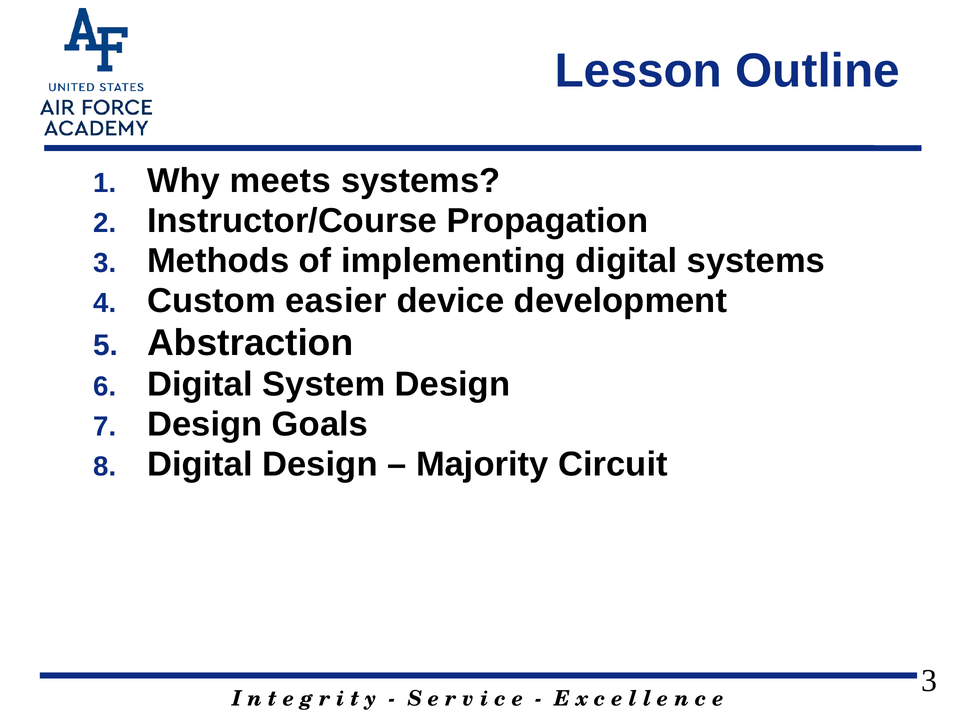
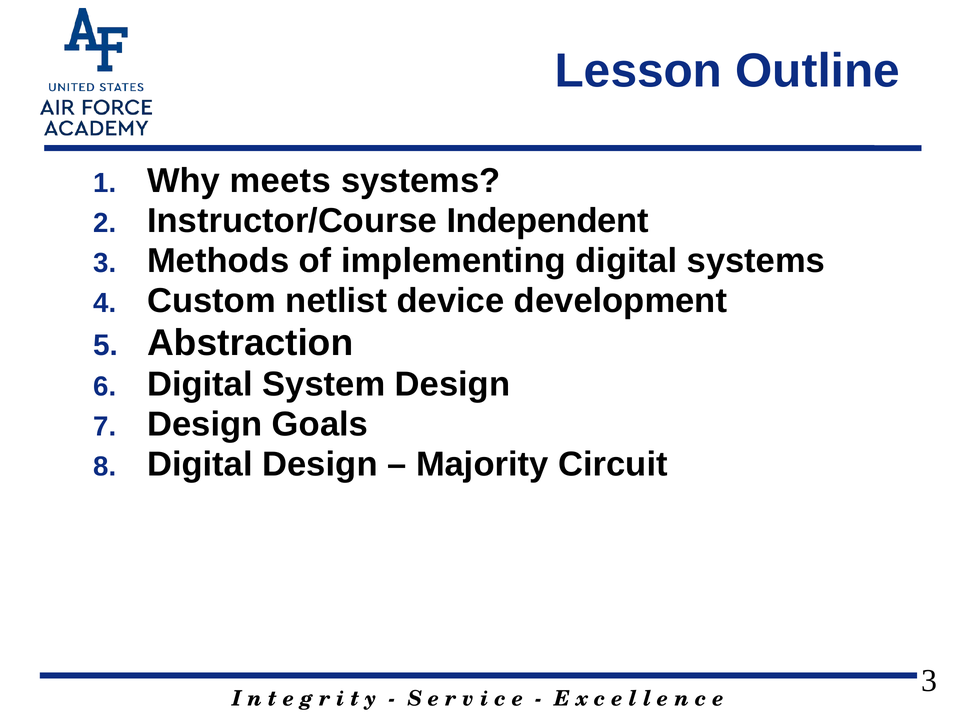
Propagation: Propagation -> Independent (548, 221)
easier: easier -> netlist (336, 301)
